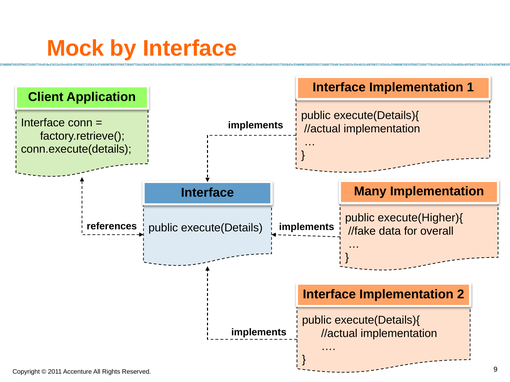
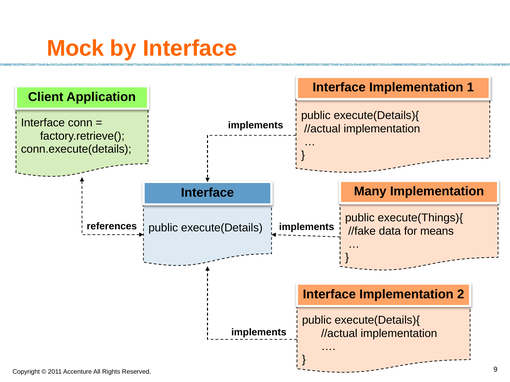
execute(Higher){: execute(Higher){ -> execute(Things){ (420, 218)
overall: overall -> means (437, 231)
